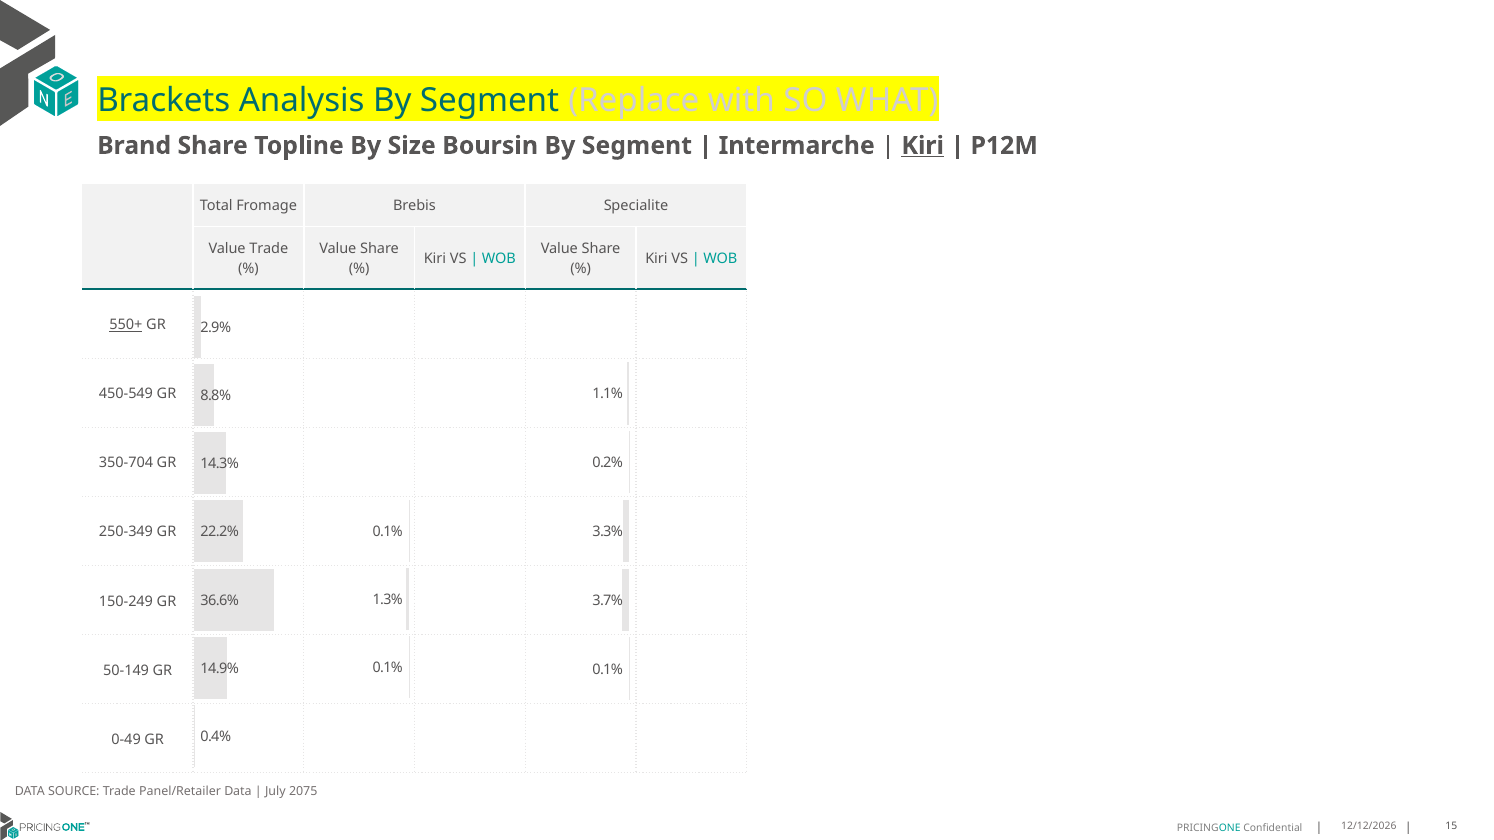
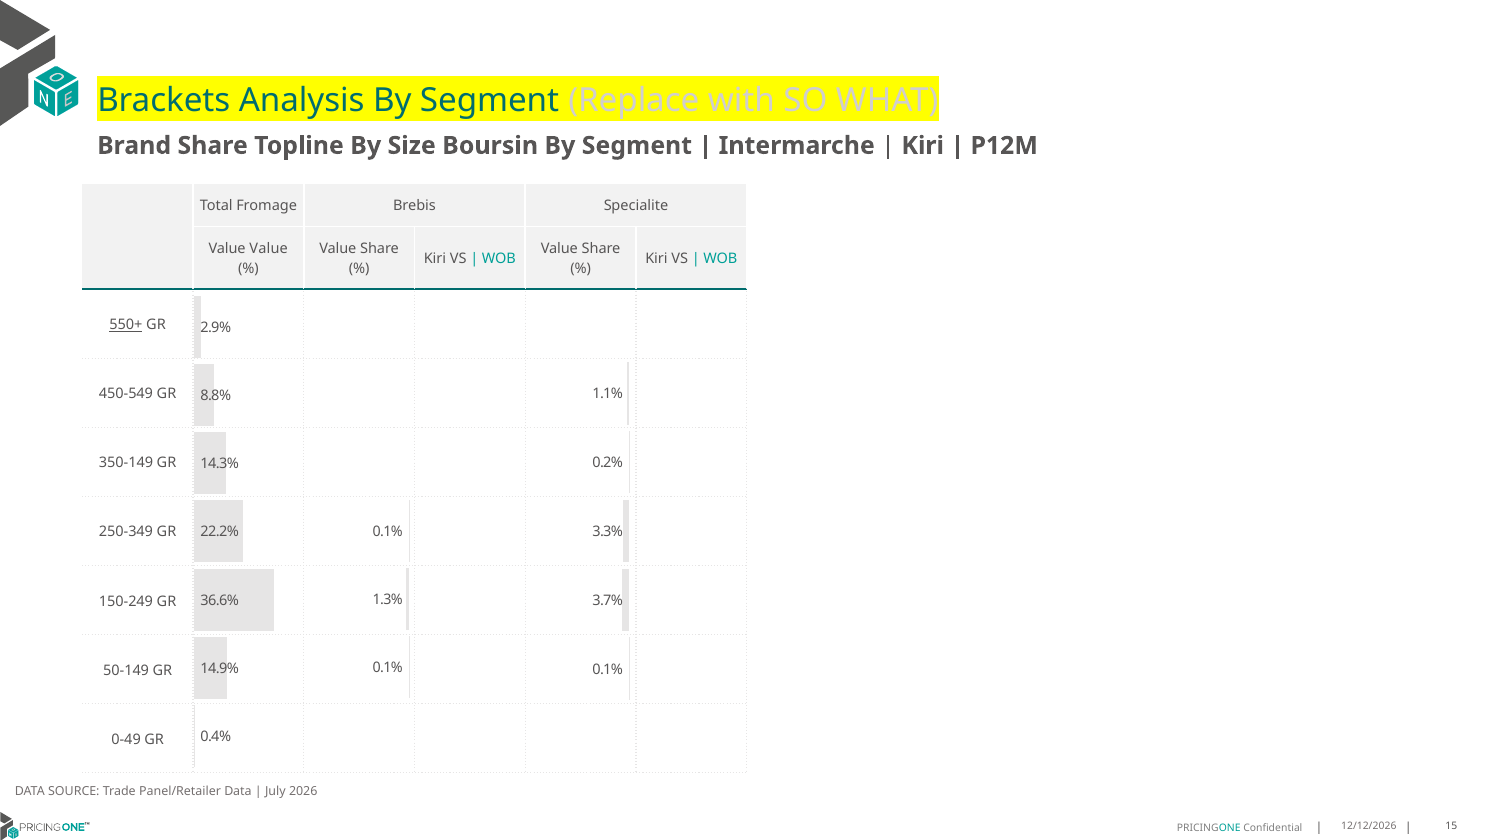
Kiri underline: present -> none (923, 146)
Value Trade: Trade -> Value (269, 249)
350-704: 350-704 -> 350-149 (126, 463)
2075: 2075 -> 2026 (303, 792)
